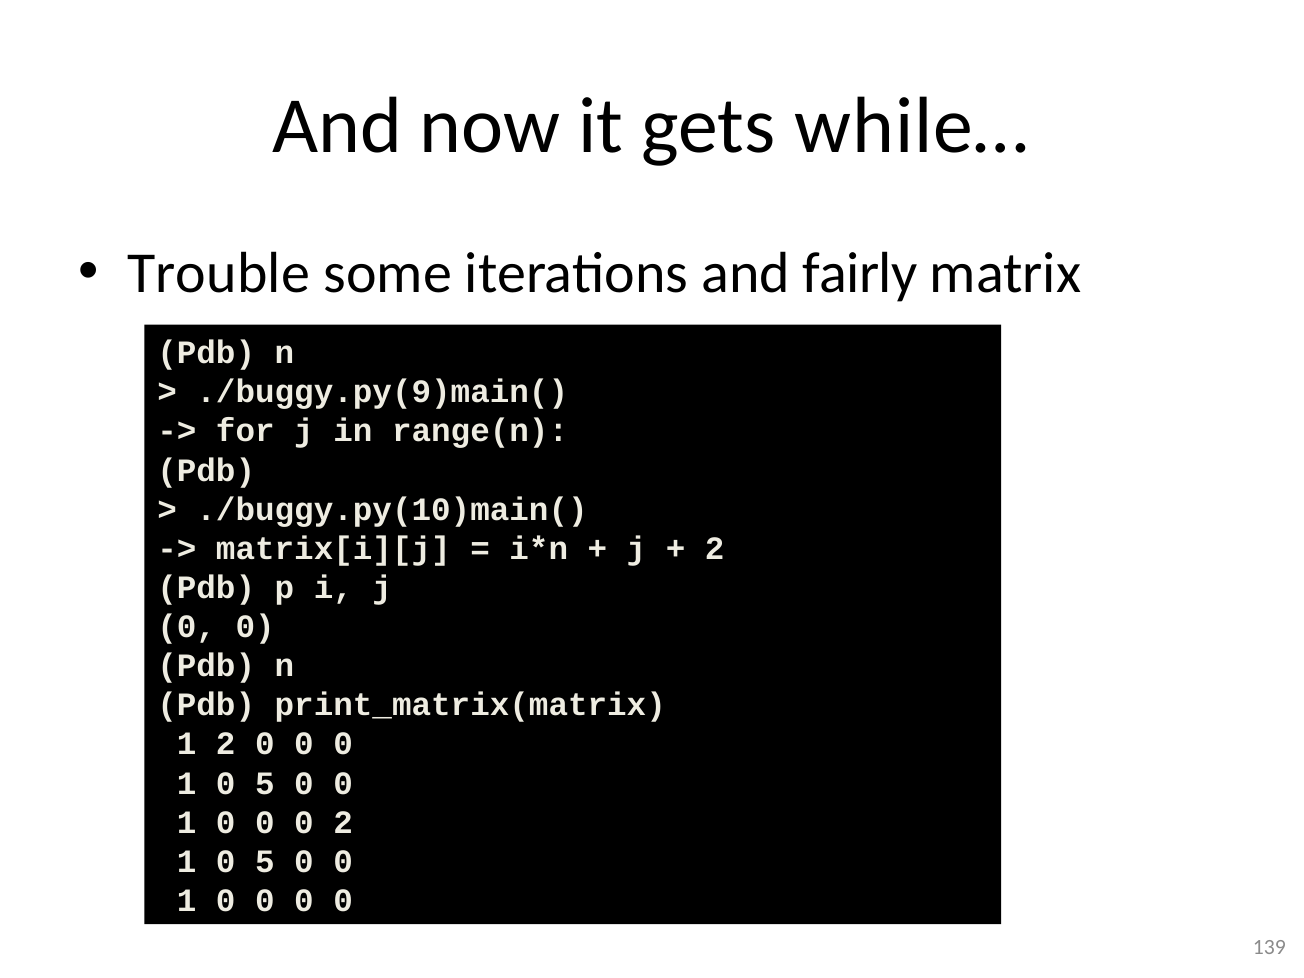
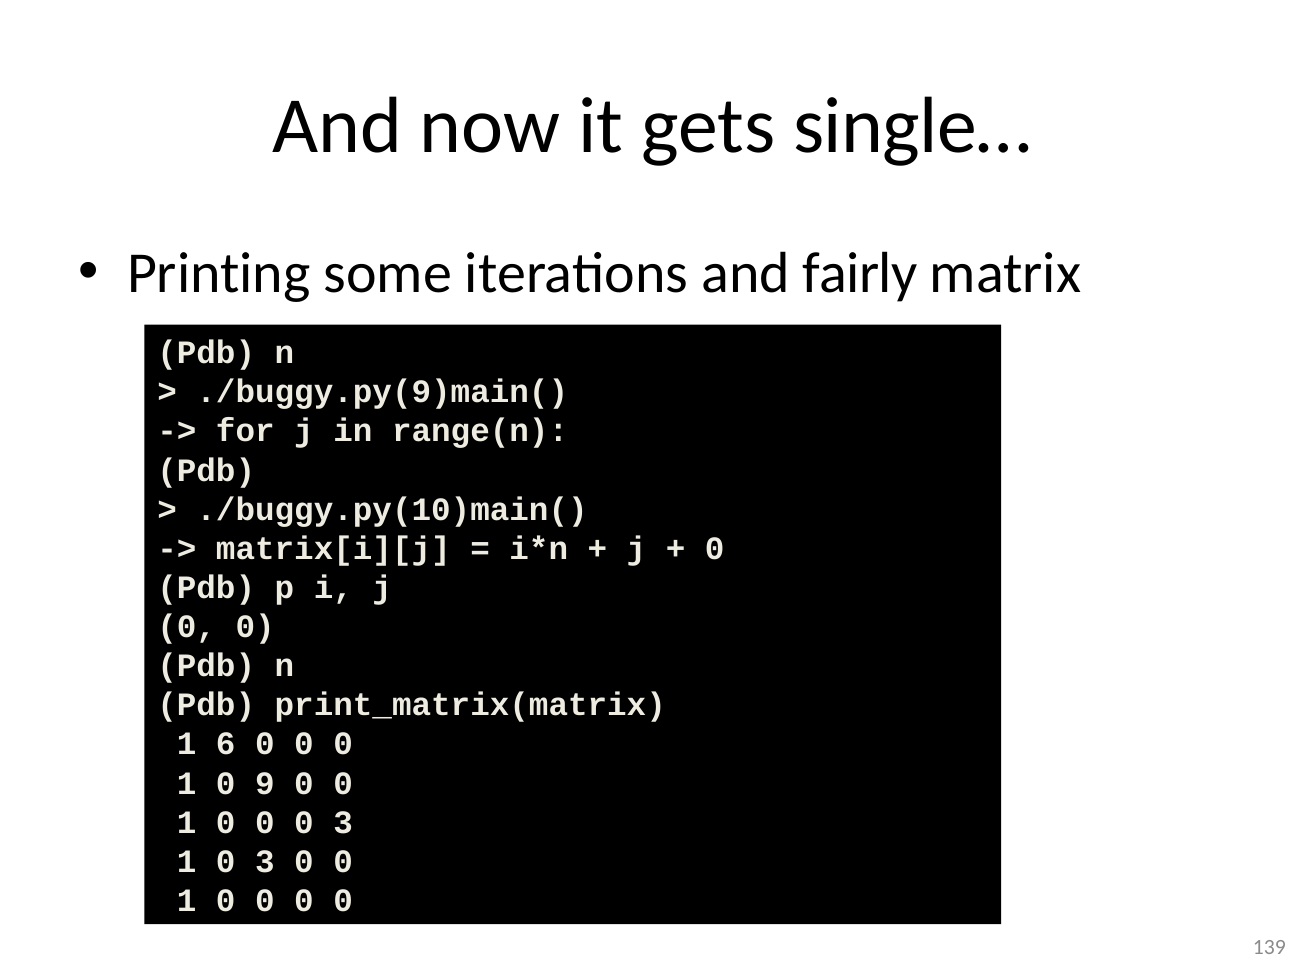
while…: while… -> single… (912, 126)
Trouble: Trouble -> Printing (219, 274)
2: 2 -> 0 (715, 549)
1 2: 2 -> 6 (226, 744)
5: 5 -> 9 (265, 783)
0 0 2: 2 -> 3 (343, 822)
5: 5 -> 3 (265, 861)
